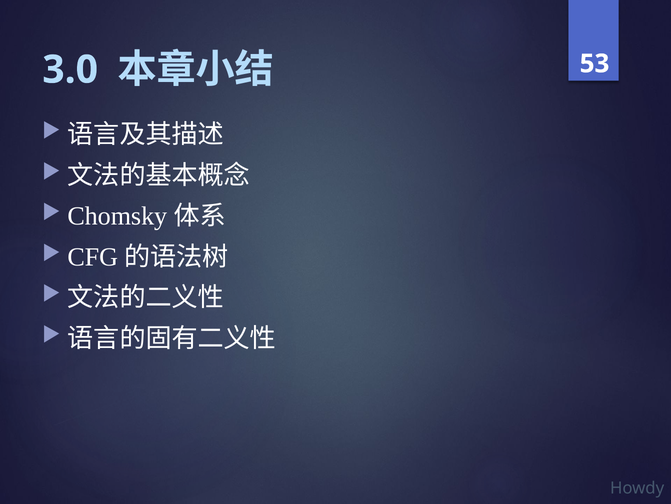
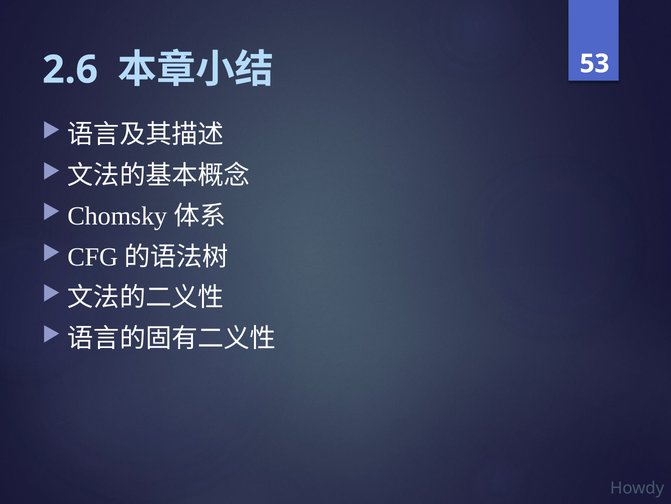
3.0: 3.0 -> 2.6 (70, 70)
